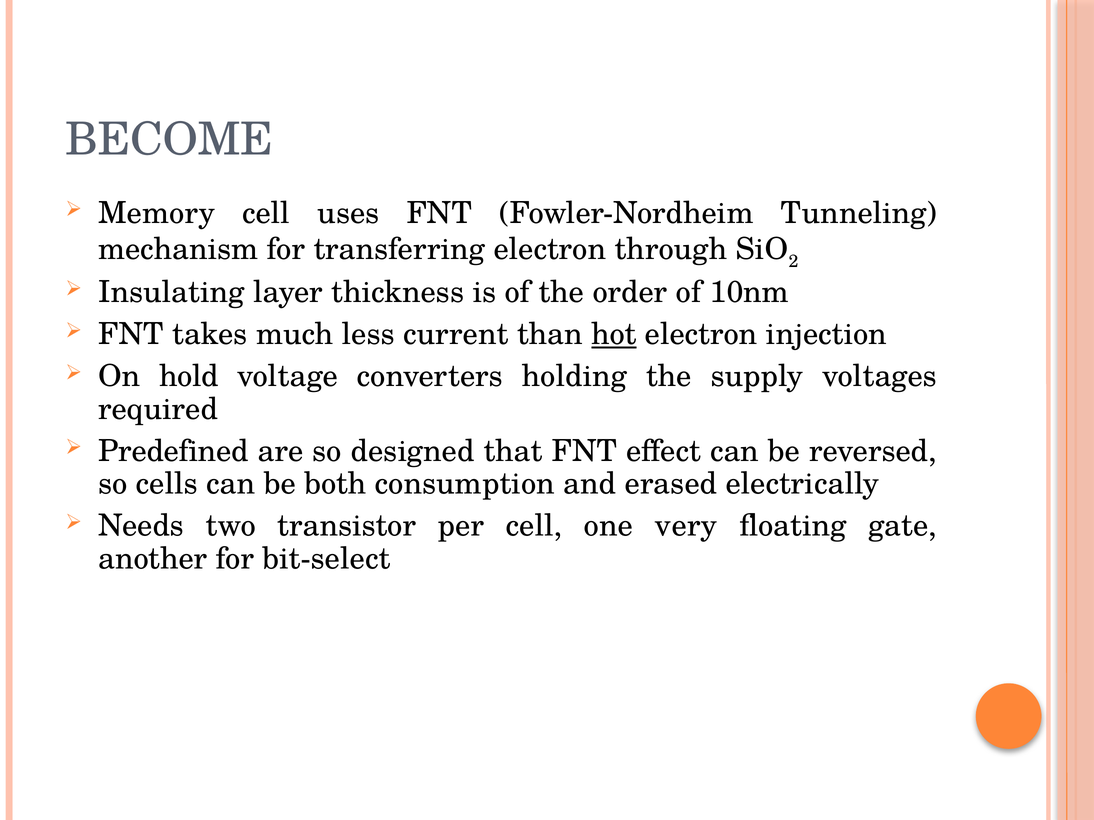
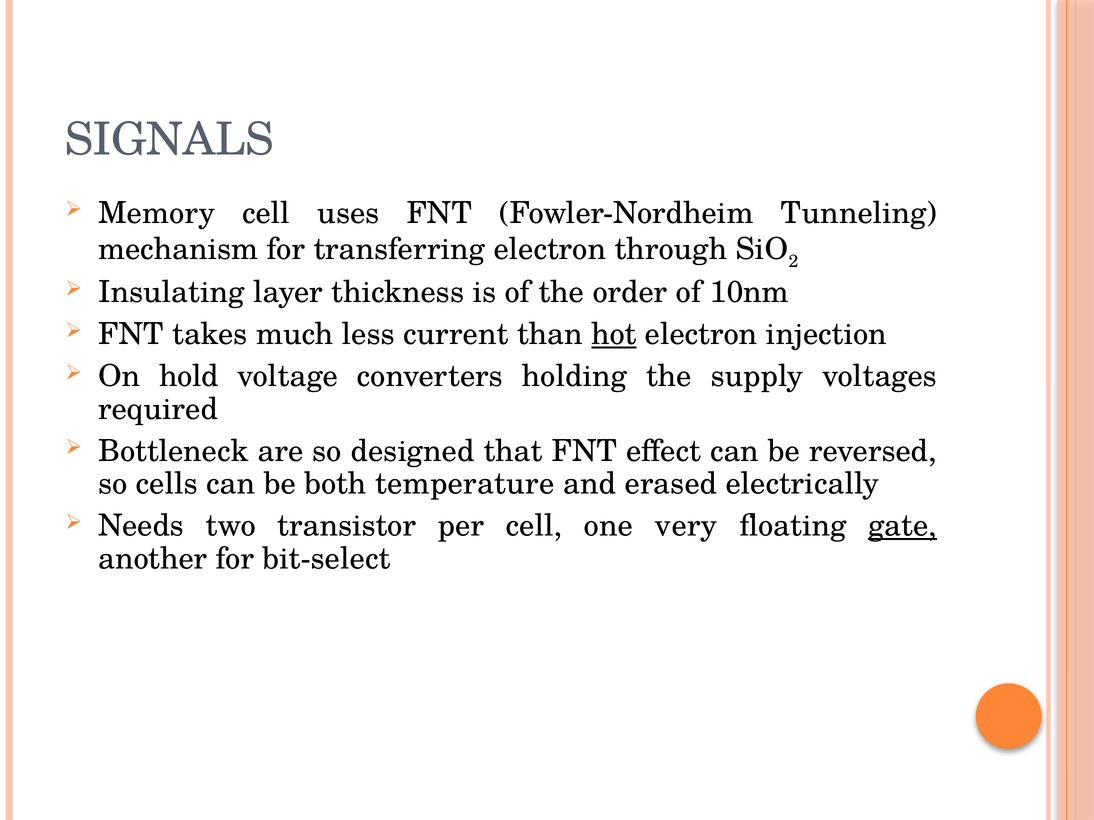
BECOME: BECOME -> SIGNALS (169, 140)
Predefined: Predefined -> Bottleneck (173, 451)
consumption: consumption -> temperature (465, 484)
gate underline: none -> present (902, 526)
